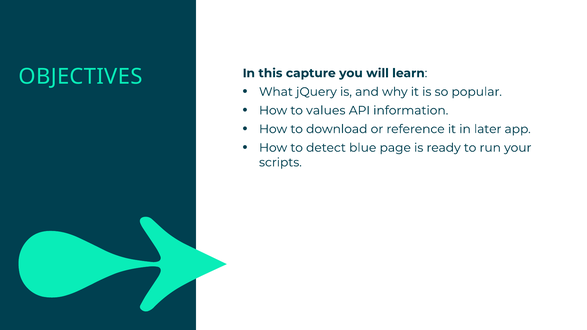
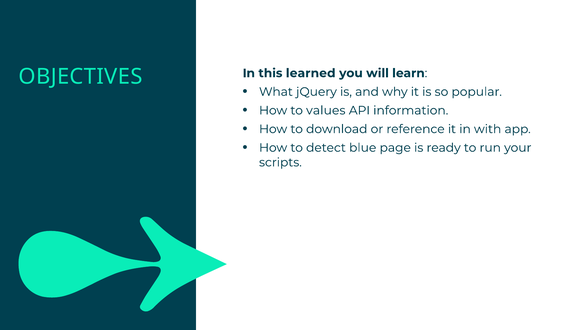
capture: capture -> learned (311, 73)
later: later -> with (488, 129)
